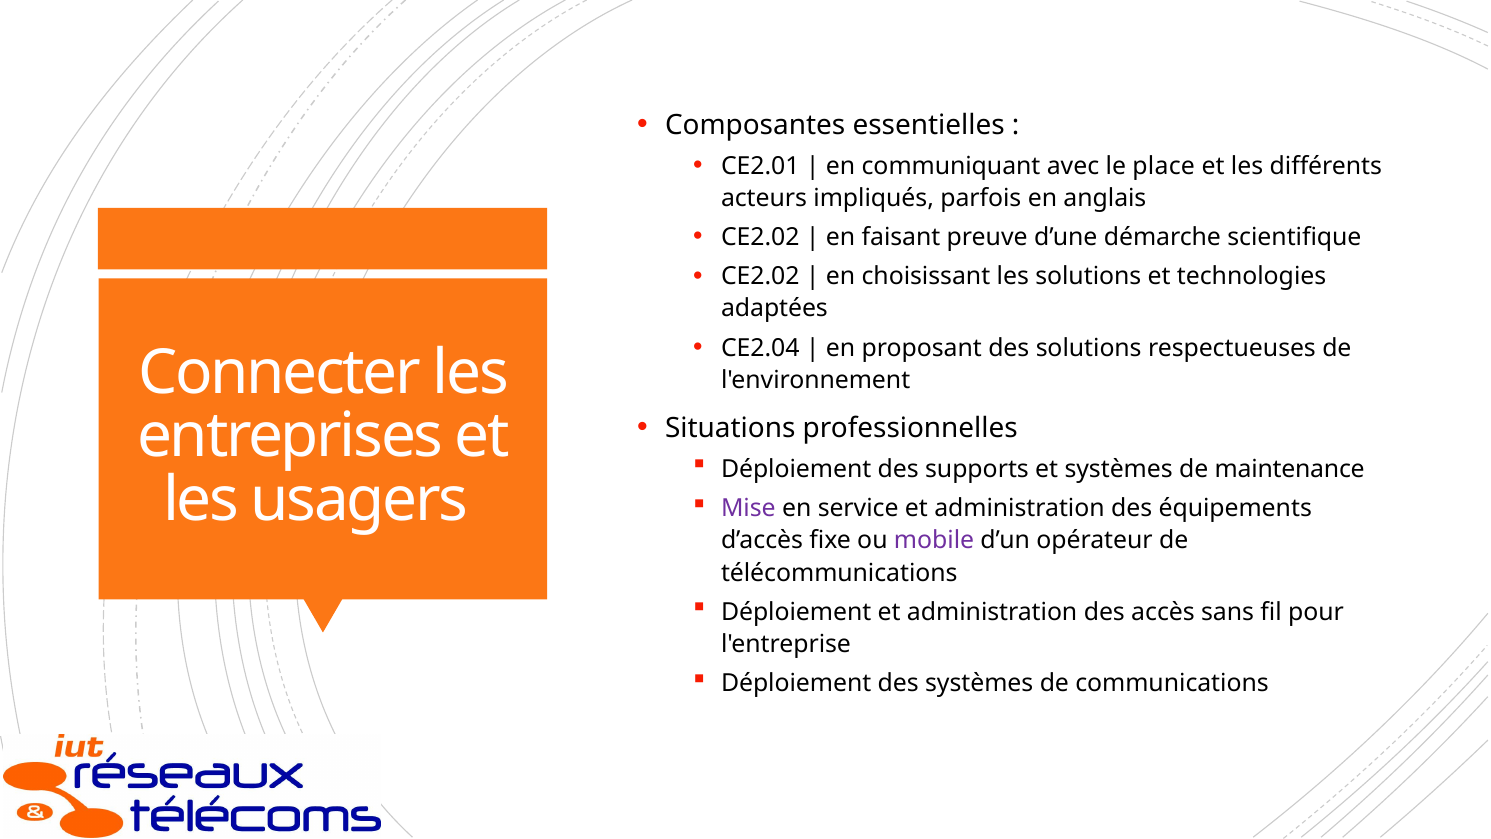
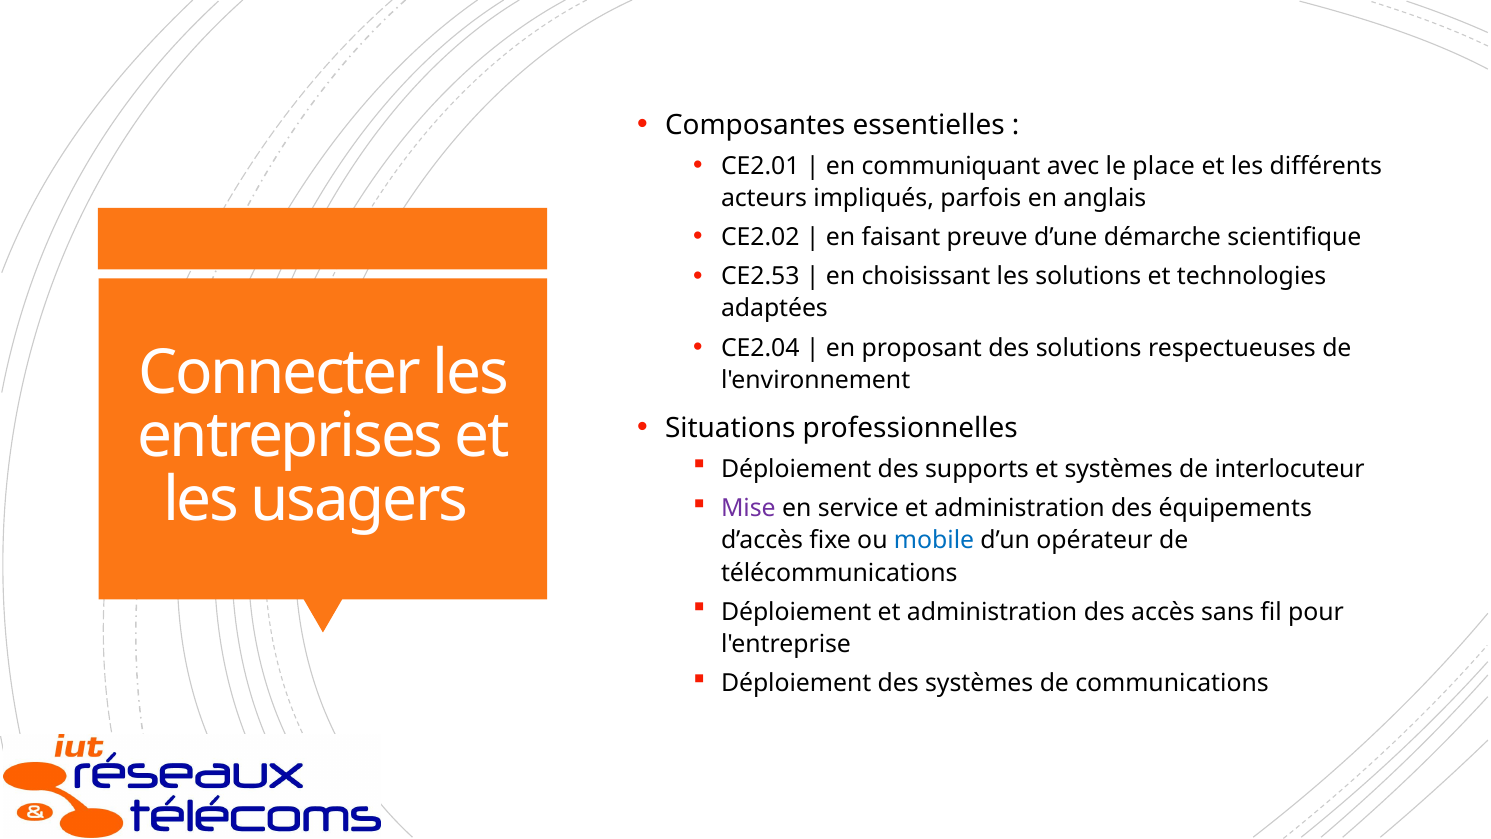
CE2.02: CE2.02 -> CE2.53 (760, 276)
maintenance: maintenance -> interlocuteur (1290, 469)
mobile colour: purple -> blue (934, 540)
